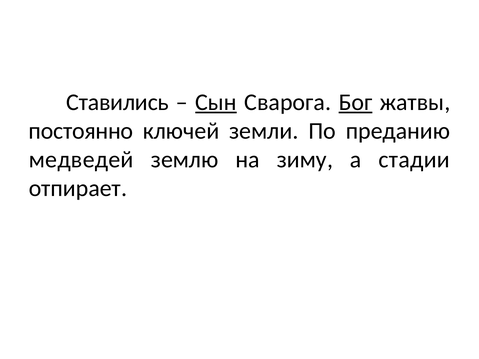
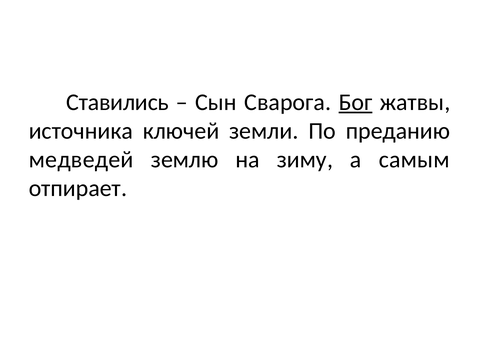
Сын underline: present -> none (216, 102)
постоянно: постоянно -> источника (81, 131)
стадии: стадии -> самым (414, 160)
